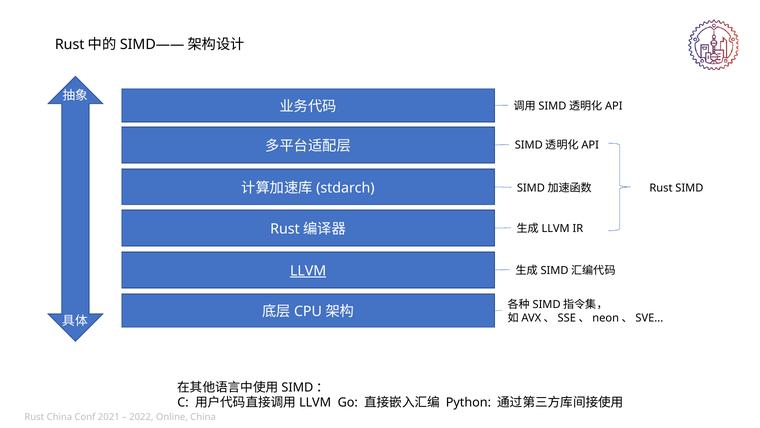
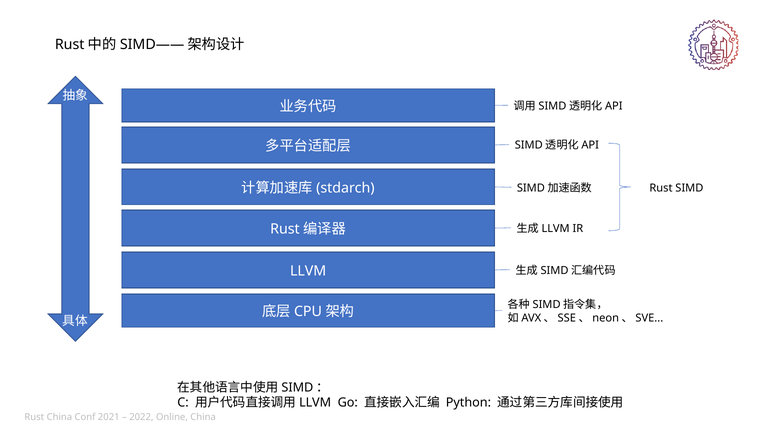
LLVM underline: present -> none (308, 271)
